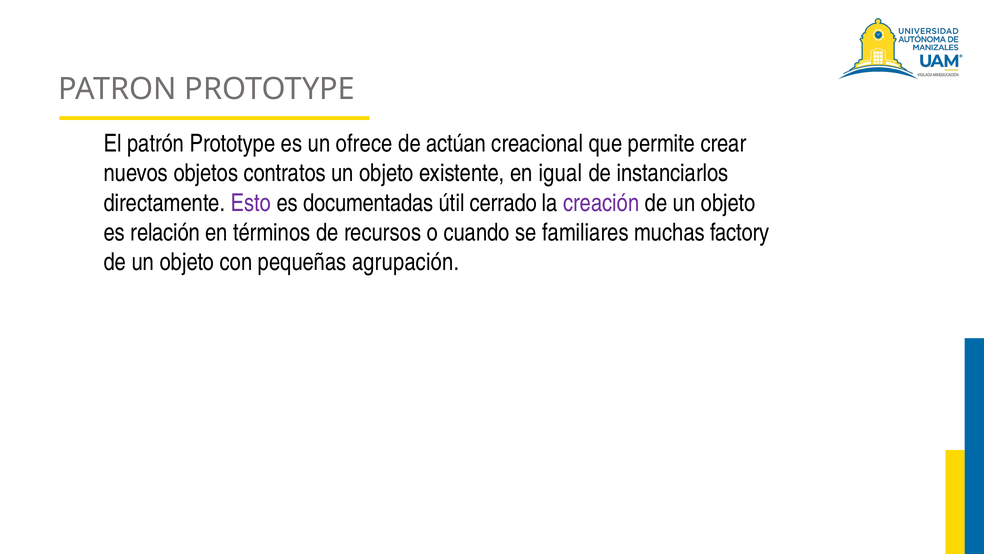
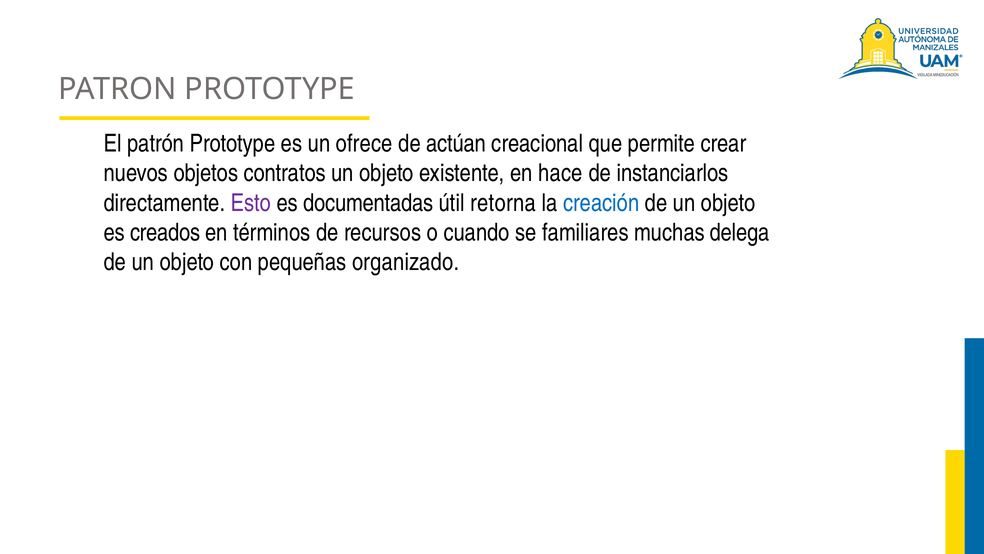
igual: igual -> hace (560, 173)
cerrado: cerrado -> retorna (503, 203)
creación colour: purple -> blue (601, 203)
relación: relación -> creados (165, 232)
factory: factory -> delega (740, 232)
agrupación: agrupación -> organizado (406, 262)
